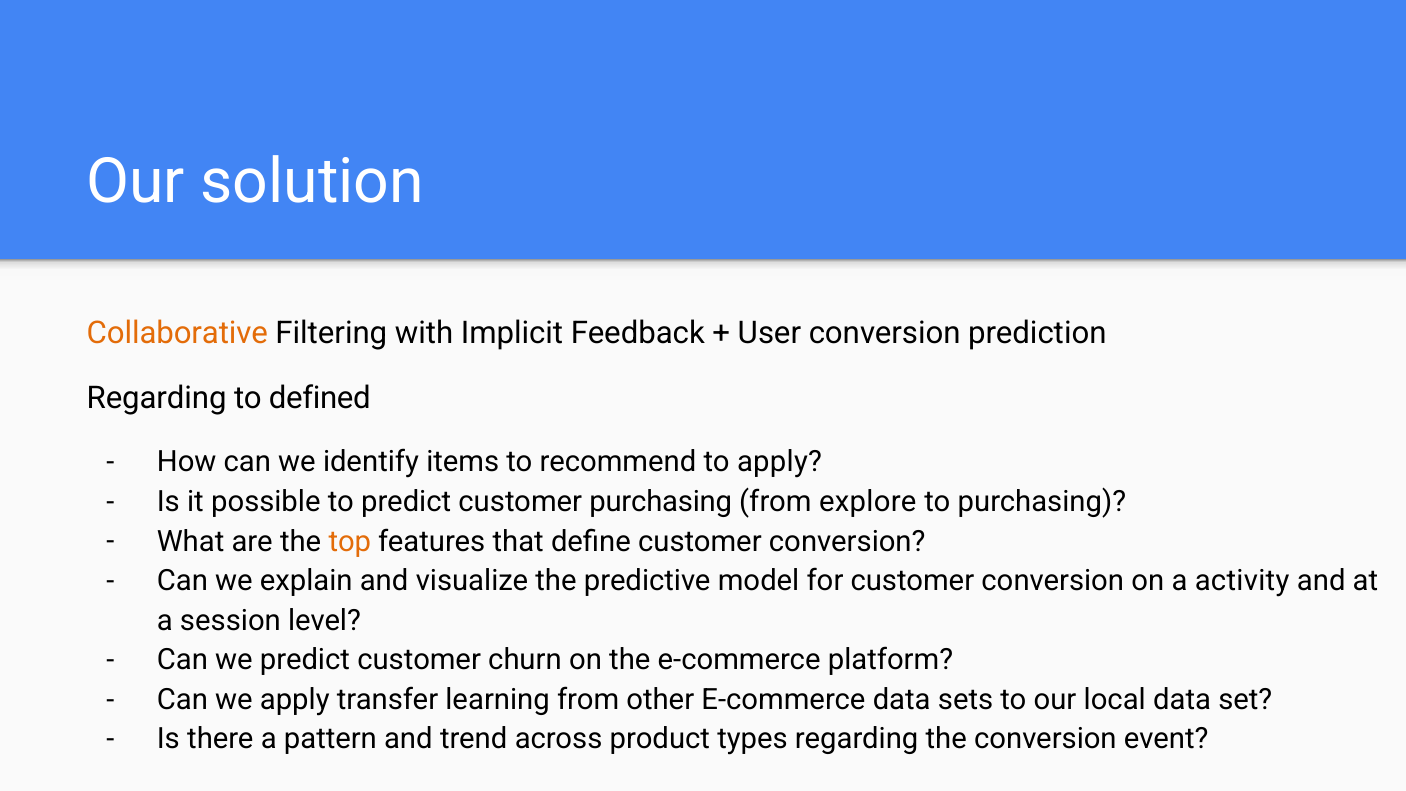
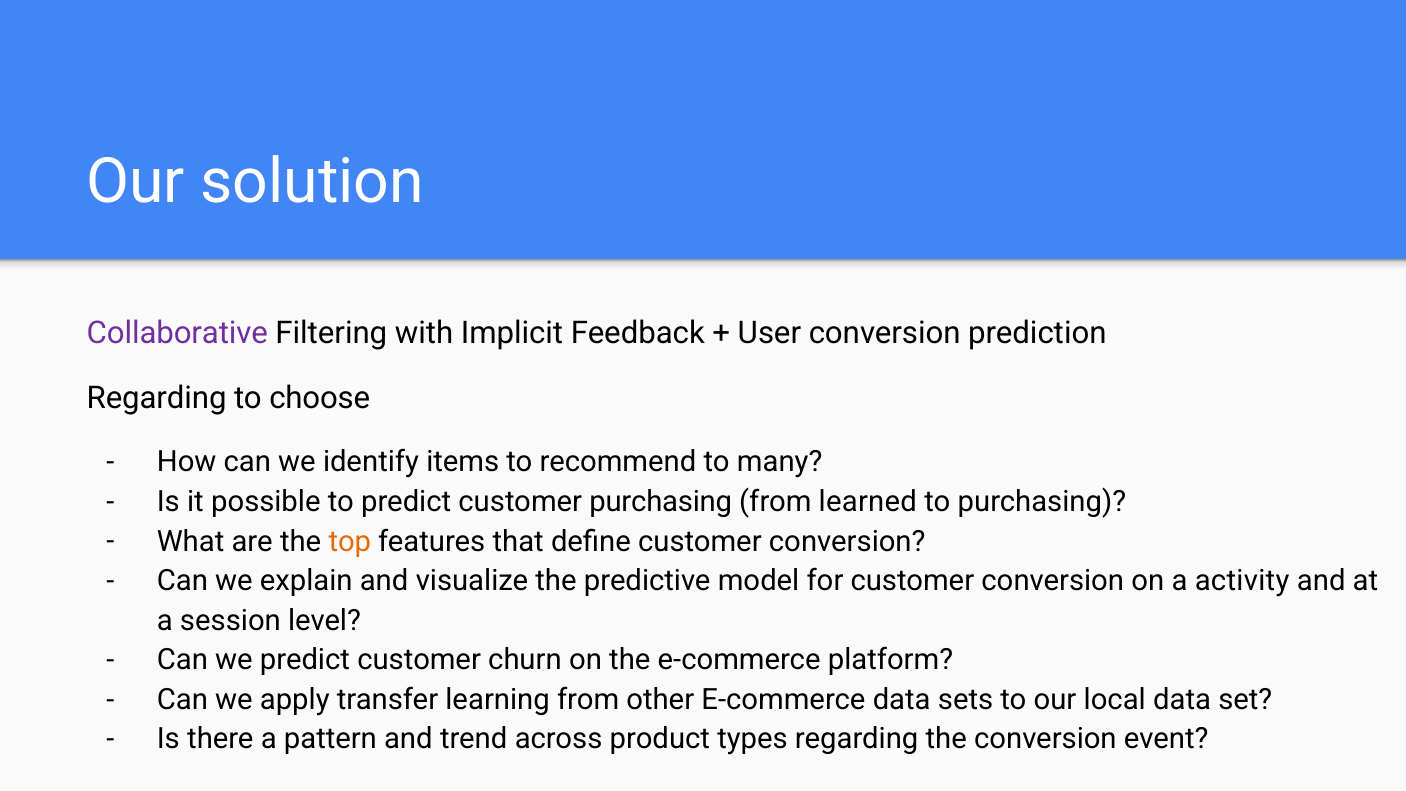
Collaborative colour: orange -> purple (177, 333)
defined: defined -> choose (320, 398)
to apply: apply -> many (780, 462)
explore: explore -> learned (868, 502)
